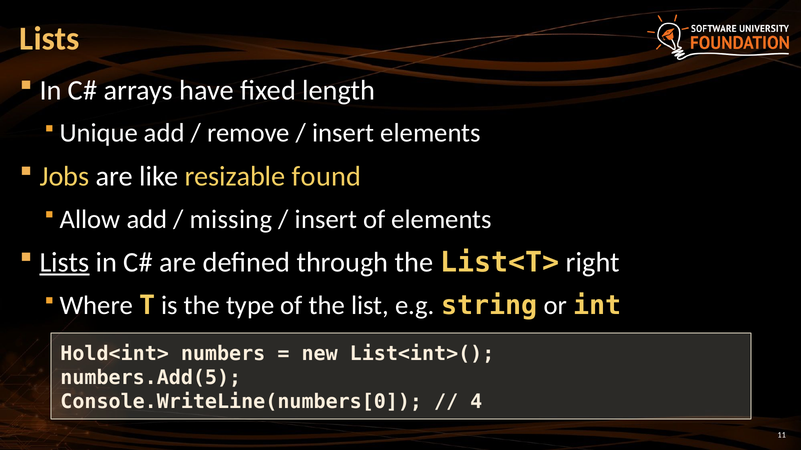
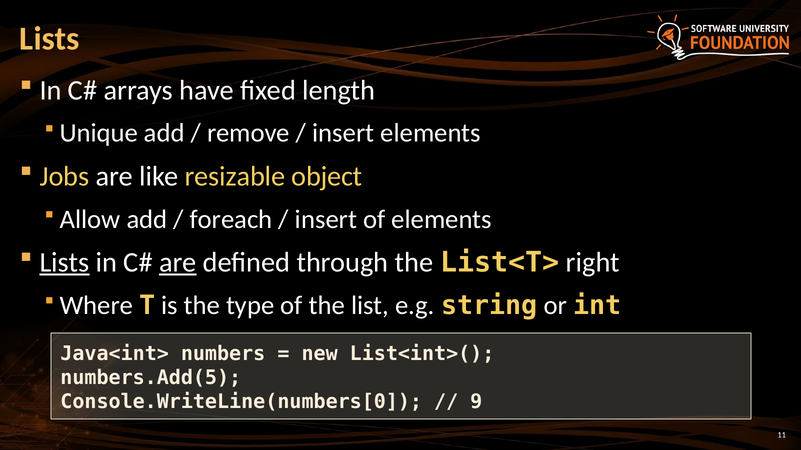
found: found -> object (327, 177)
missing: missing -> foreach (231, 220)
are underline: none -> present (178, 263)
Hold<int>: Hold<int> -> Java<int> (115, 354)
4: 4 -> 9 (476, 402)
